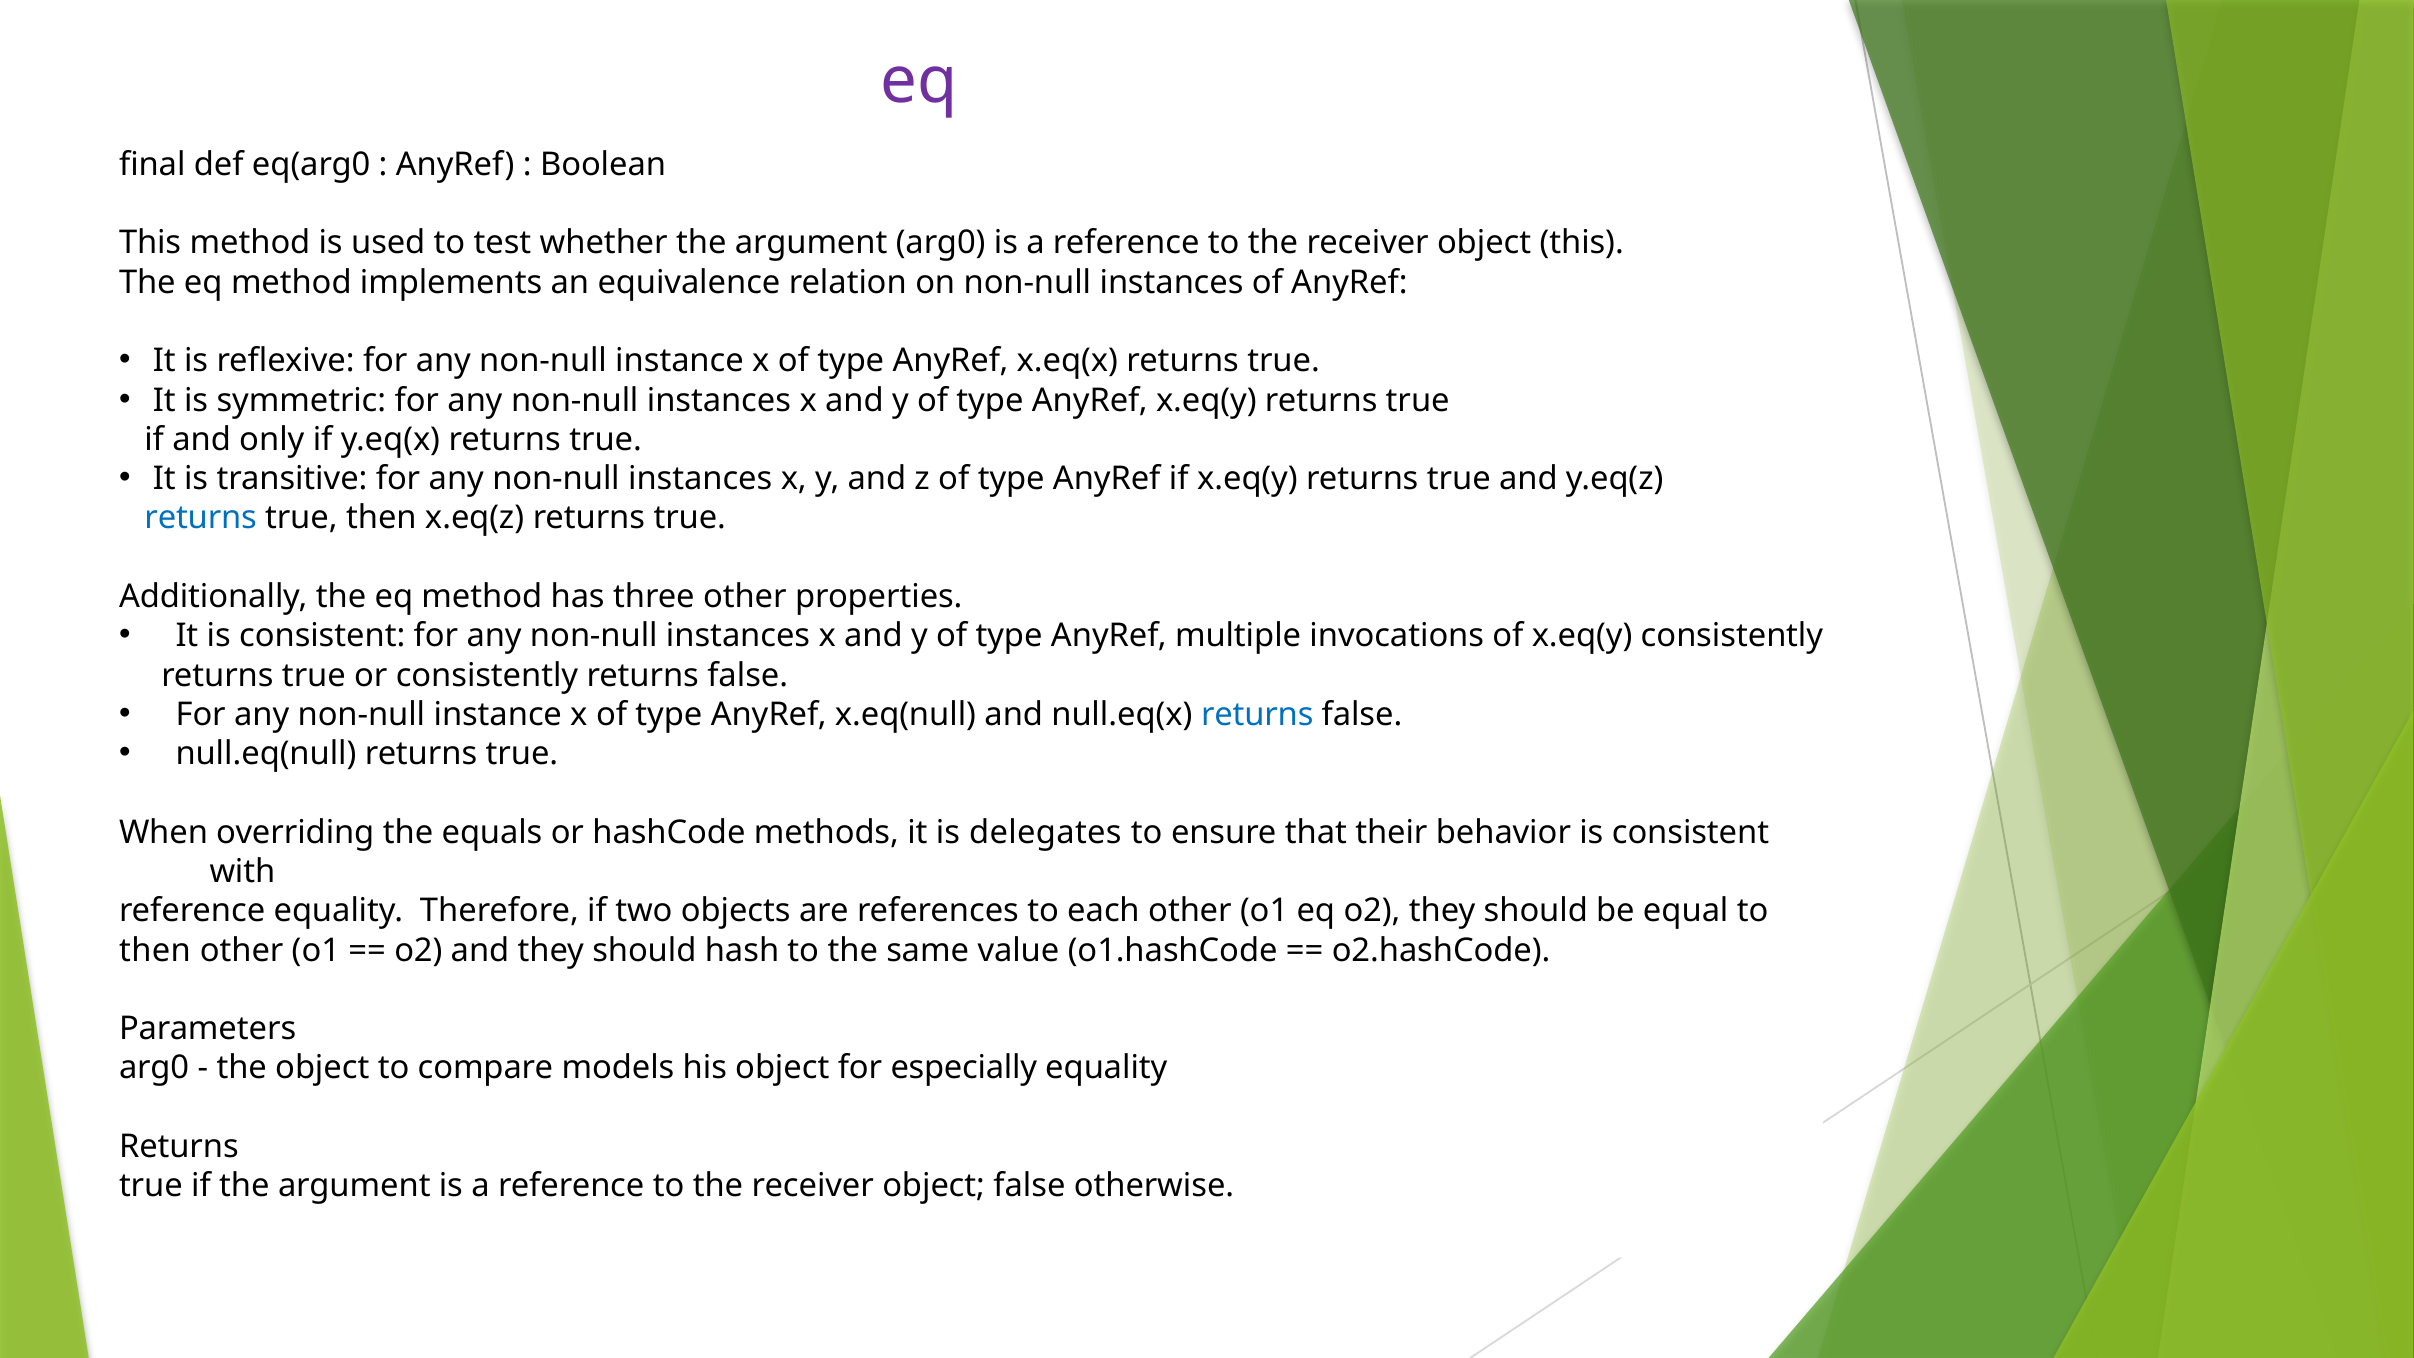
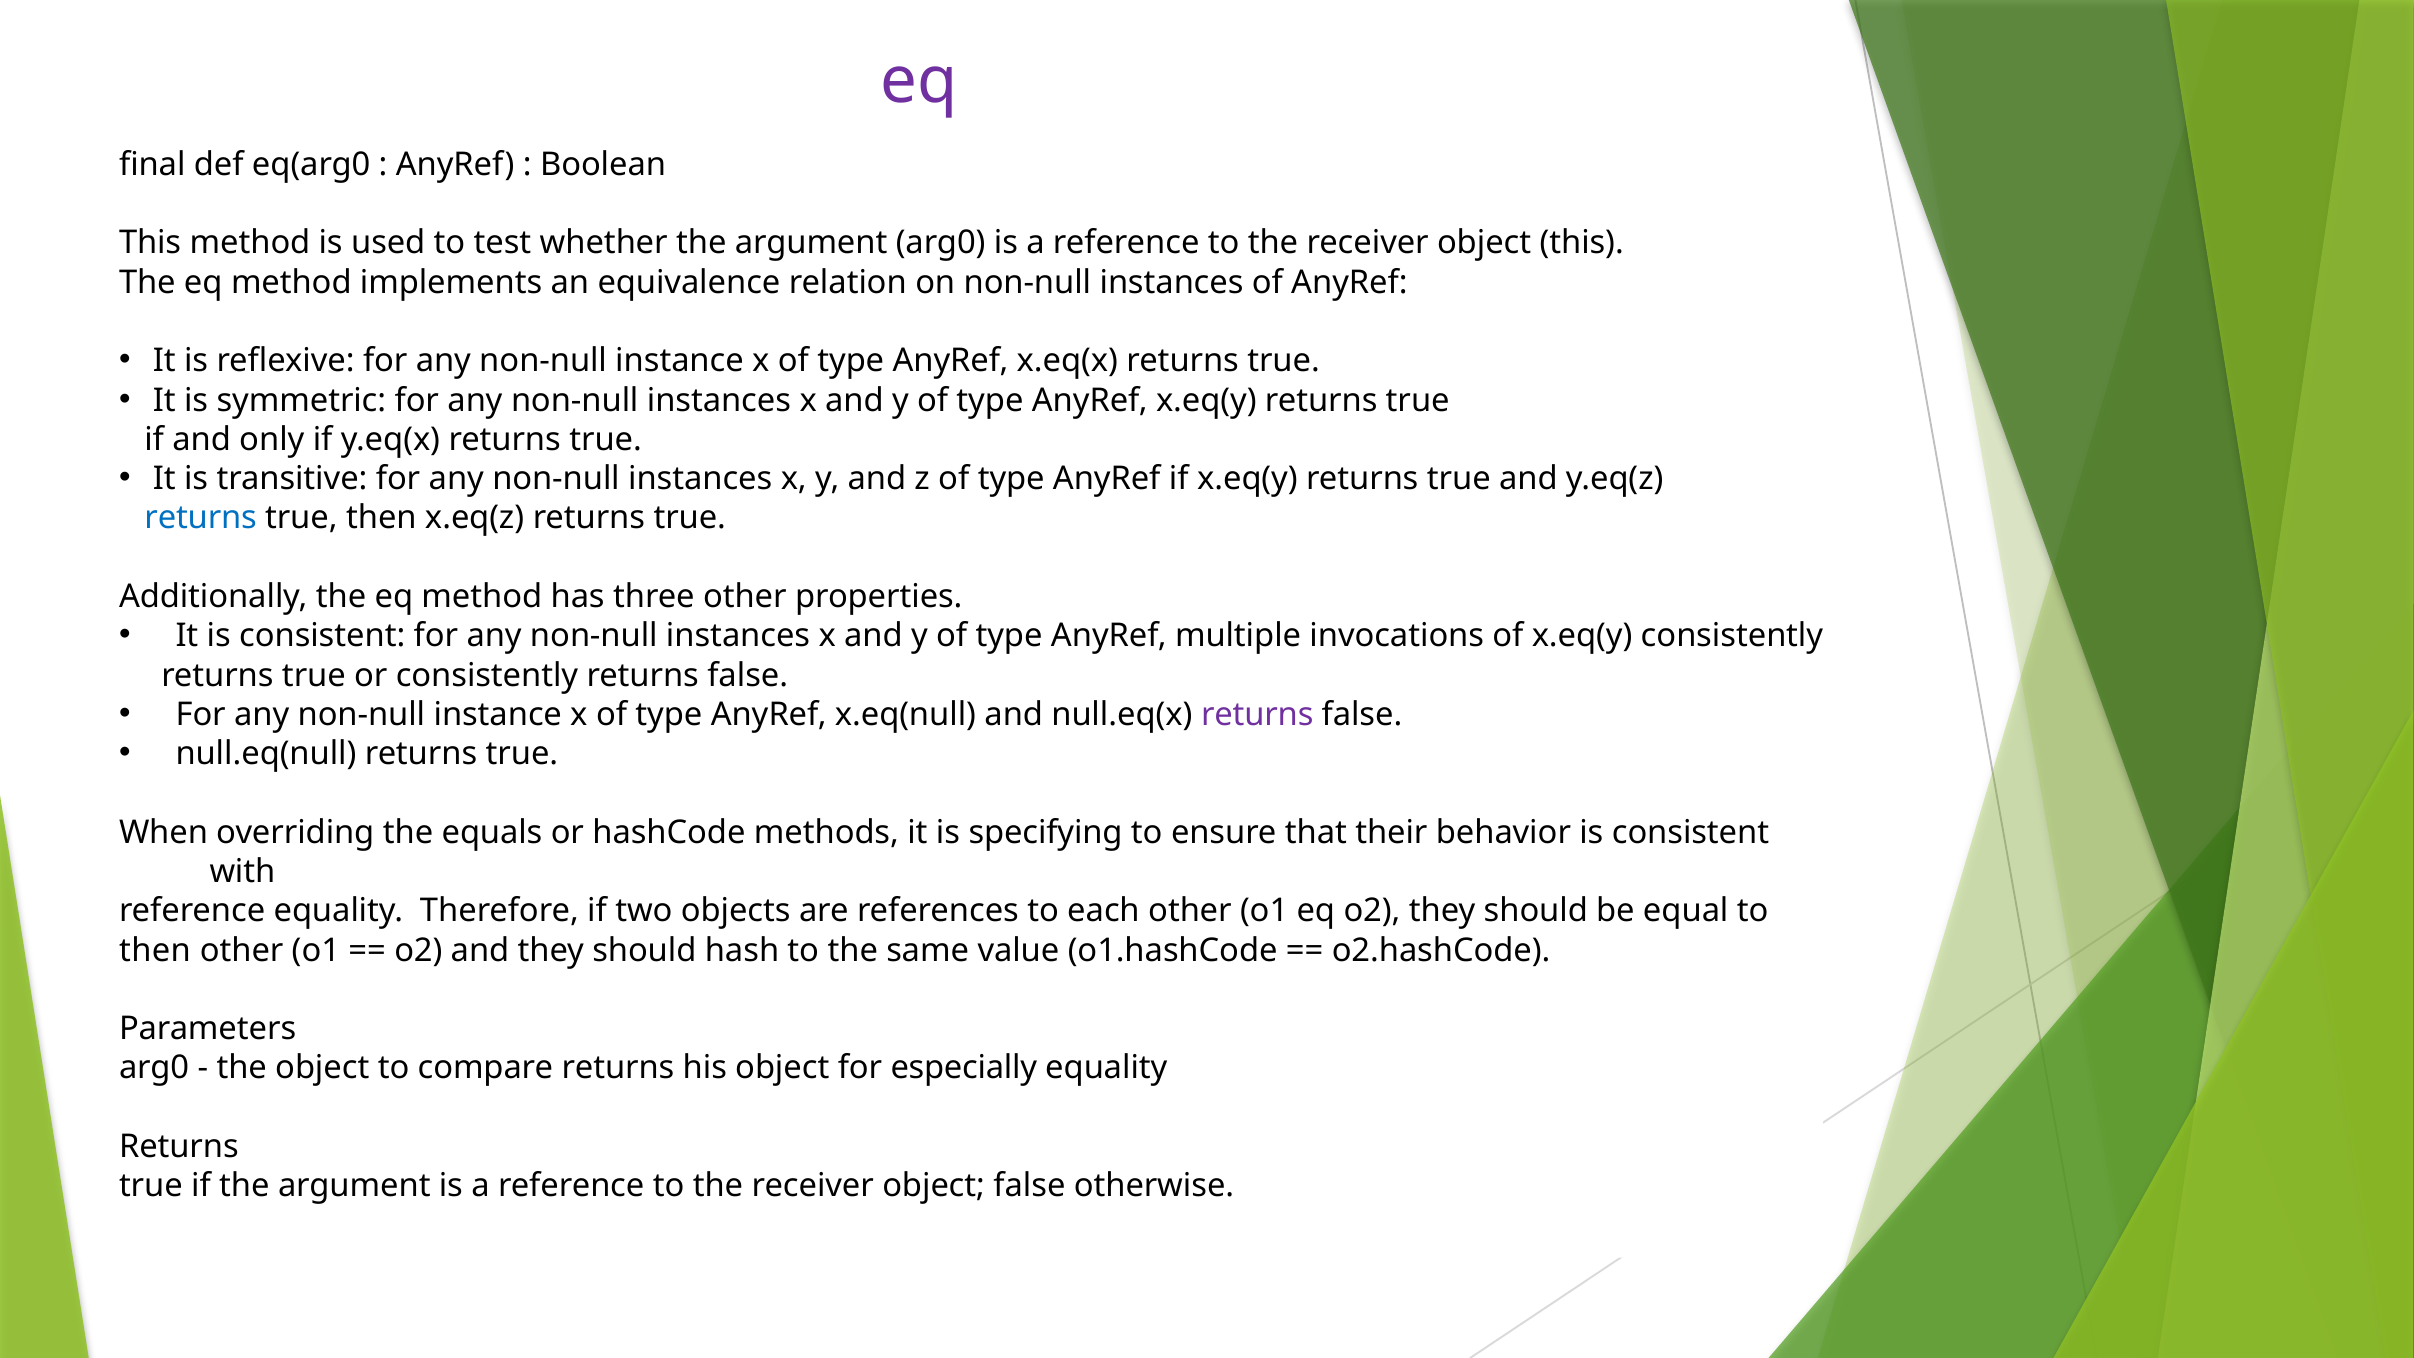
returns colour: blue -> purple (1257, 714)
delegates: delegates -> specifying (1046, 832)
compare models: models -> returns (618, 1068)
